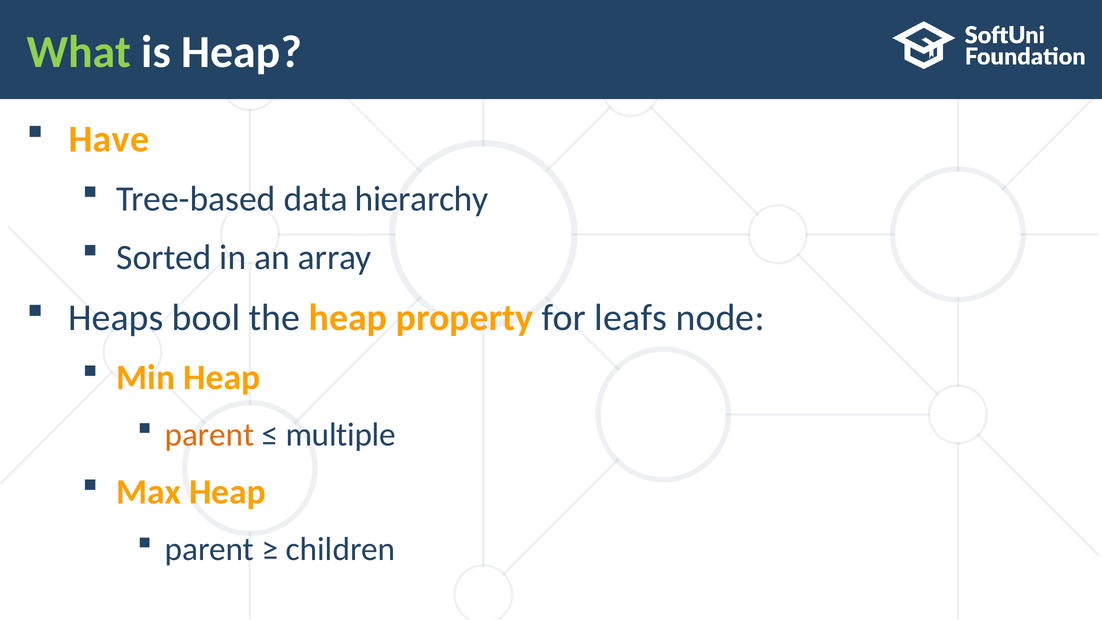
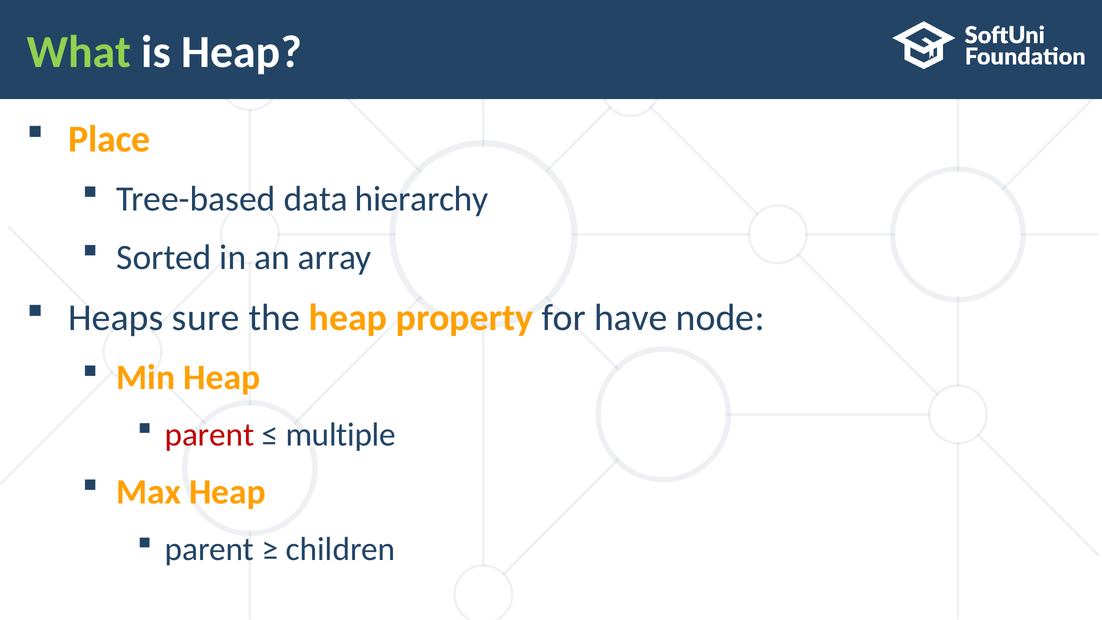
Have: Have -> Place (109, 139)
bool: bool -> sure (206, 318)
leafs: leafs -> have (631, 318)
parent colour: orange -> red (209, 435)
